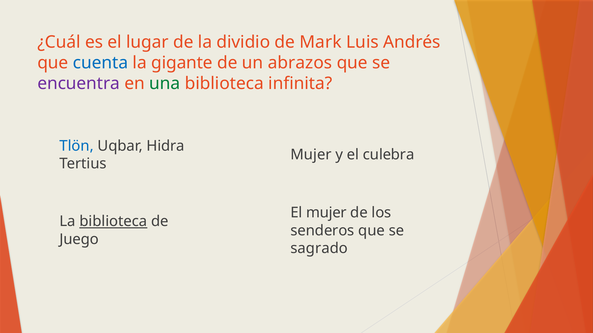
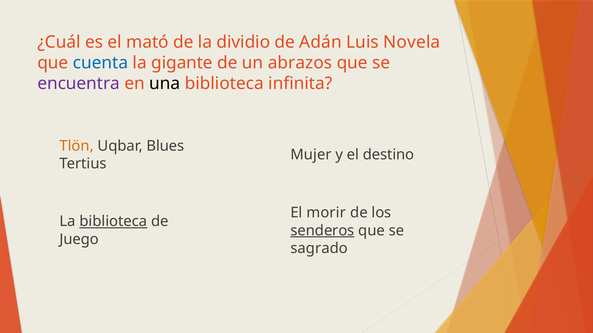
lugar: lugar -> mató (147, 42)
Mark: Mark -> Adán (321, 42)
Andrés: Andrés -> Novela (412, 42)
una colour: green -> black (165, 84)
Tlön colour: blue -> orange (77, 146)
Hidra: Hidra -> Blues (165, 146)
culebra: culebra -> destino (389, 155)
El mujer: mujer -> morir (326, 213)
senderos underline: none -> present (322, 231)
